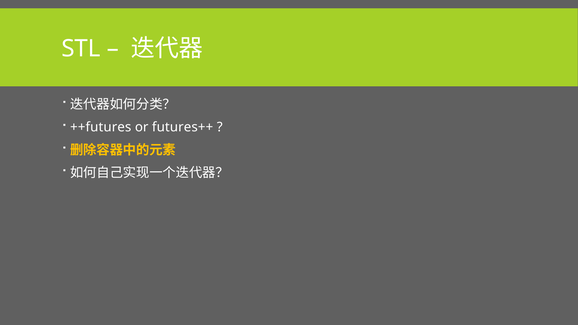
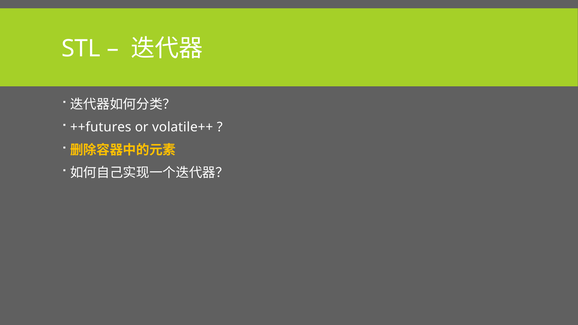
futures++: futures++ -> volatile++ (183, 127)
